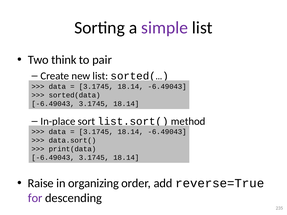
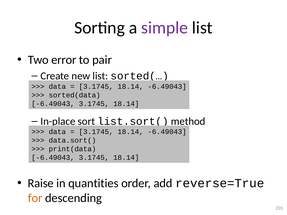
think: think -> error (64, 60)
organizing: organizing -> quantities (93, 183)
for colour: purple -> orange (35, 198)
